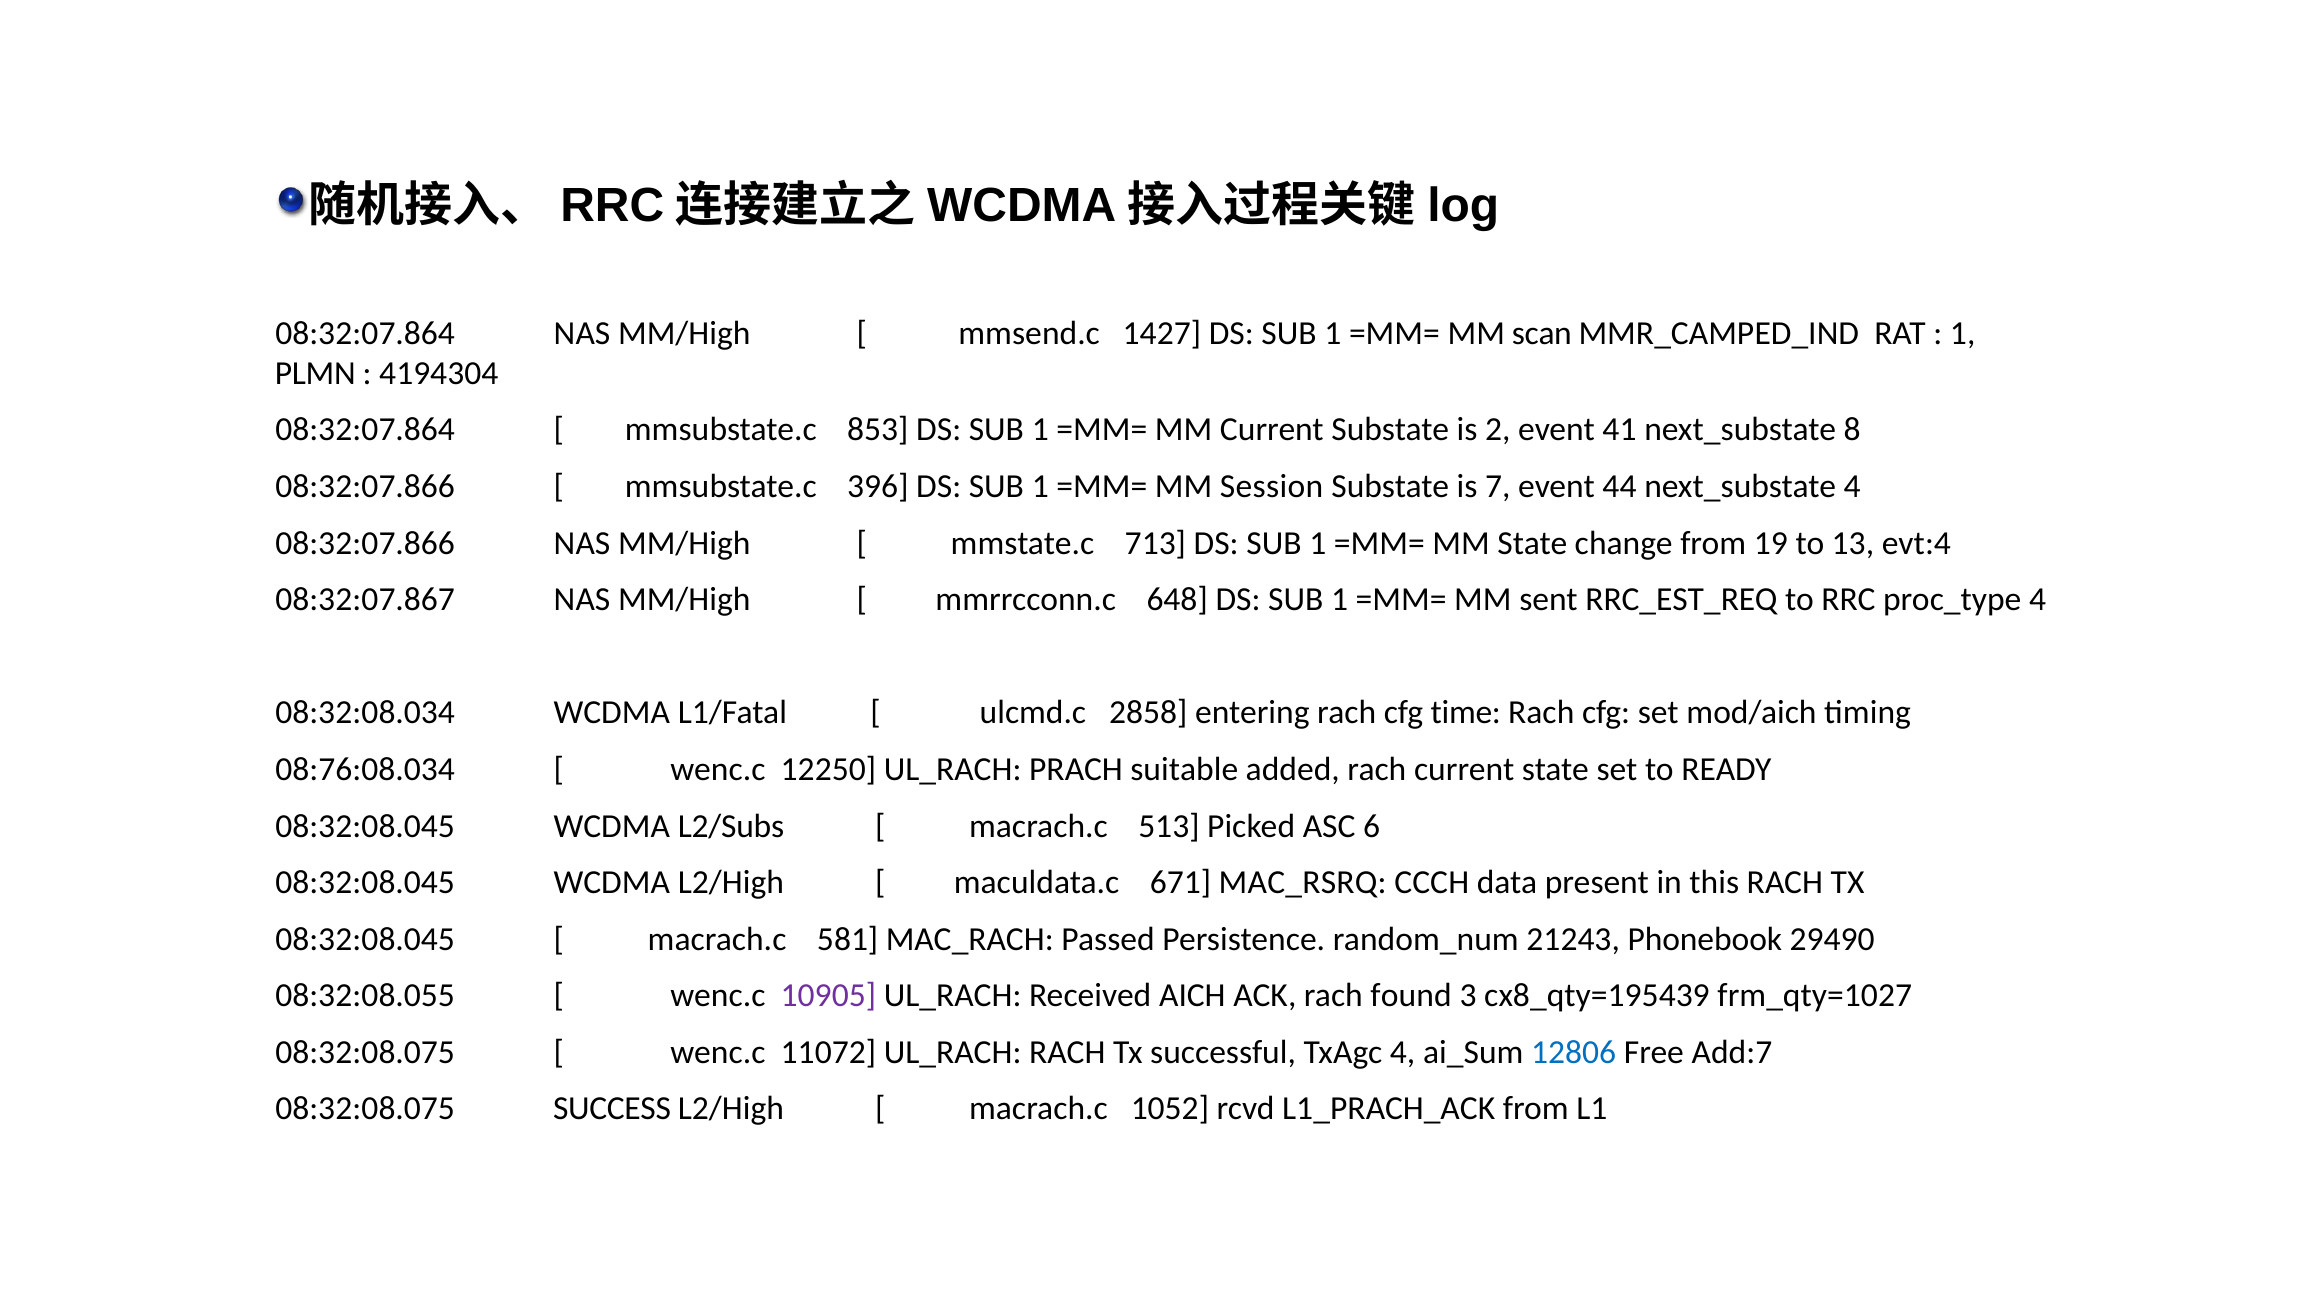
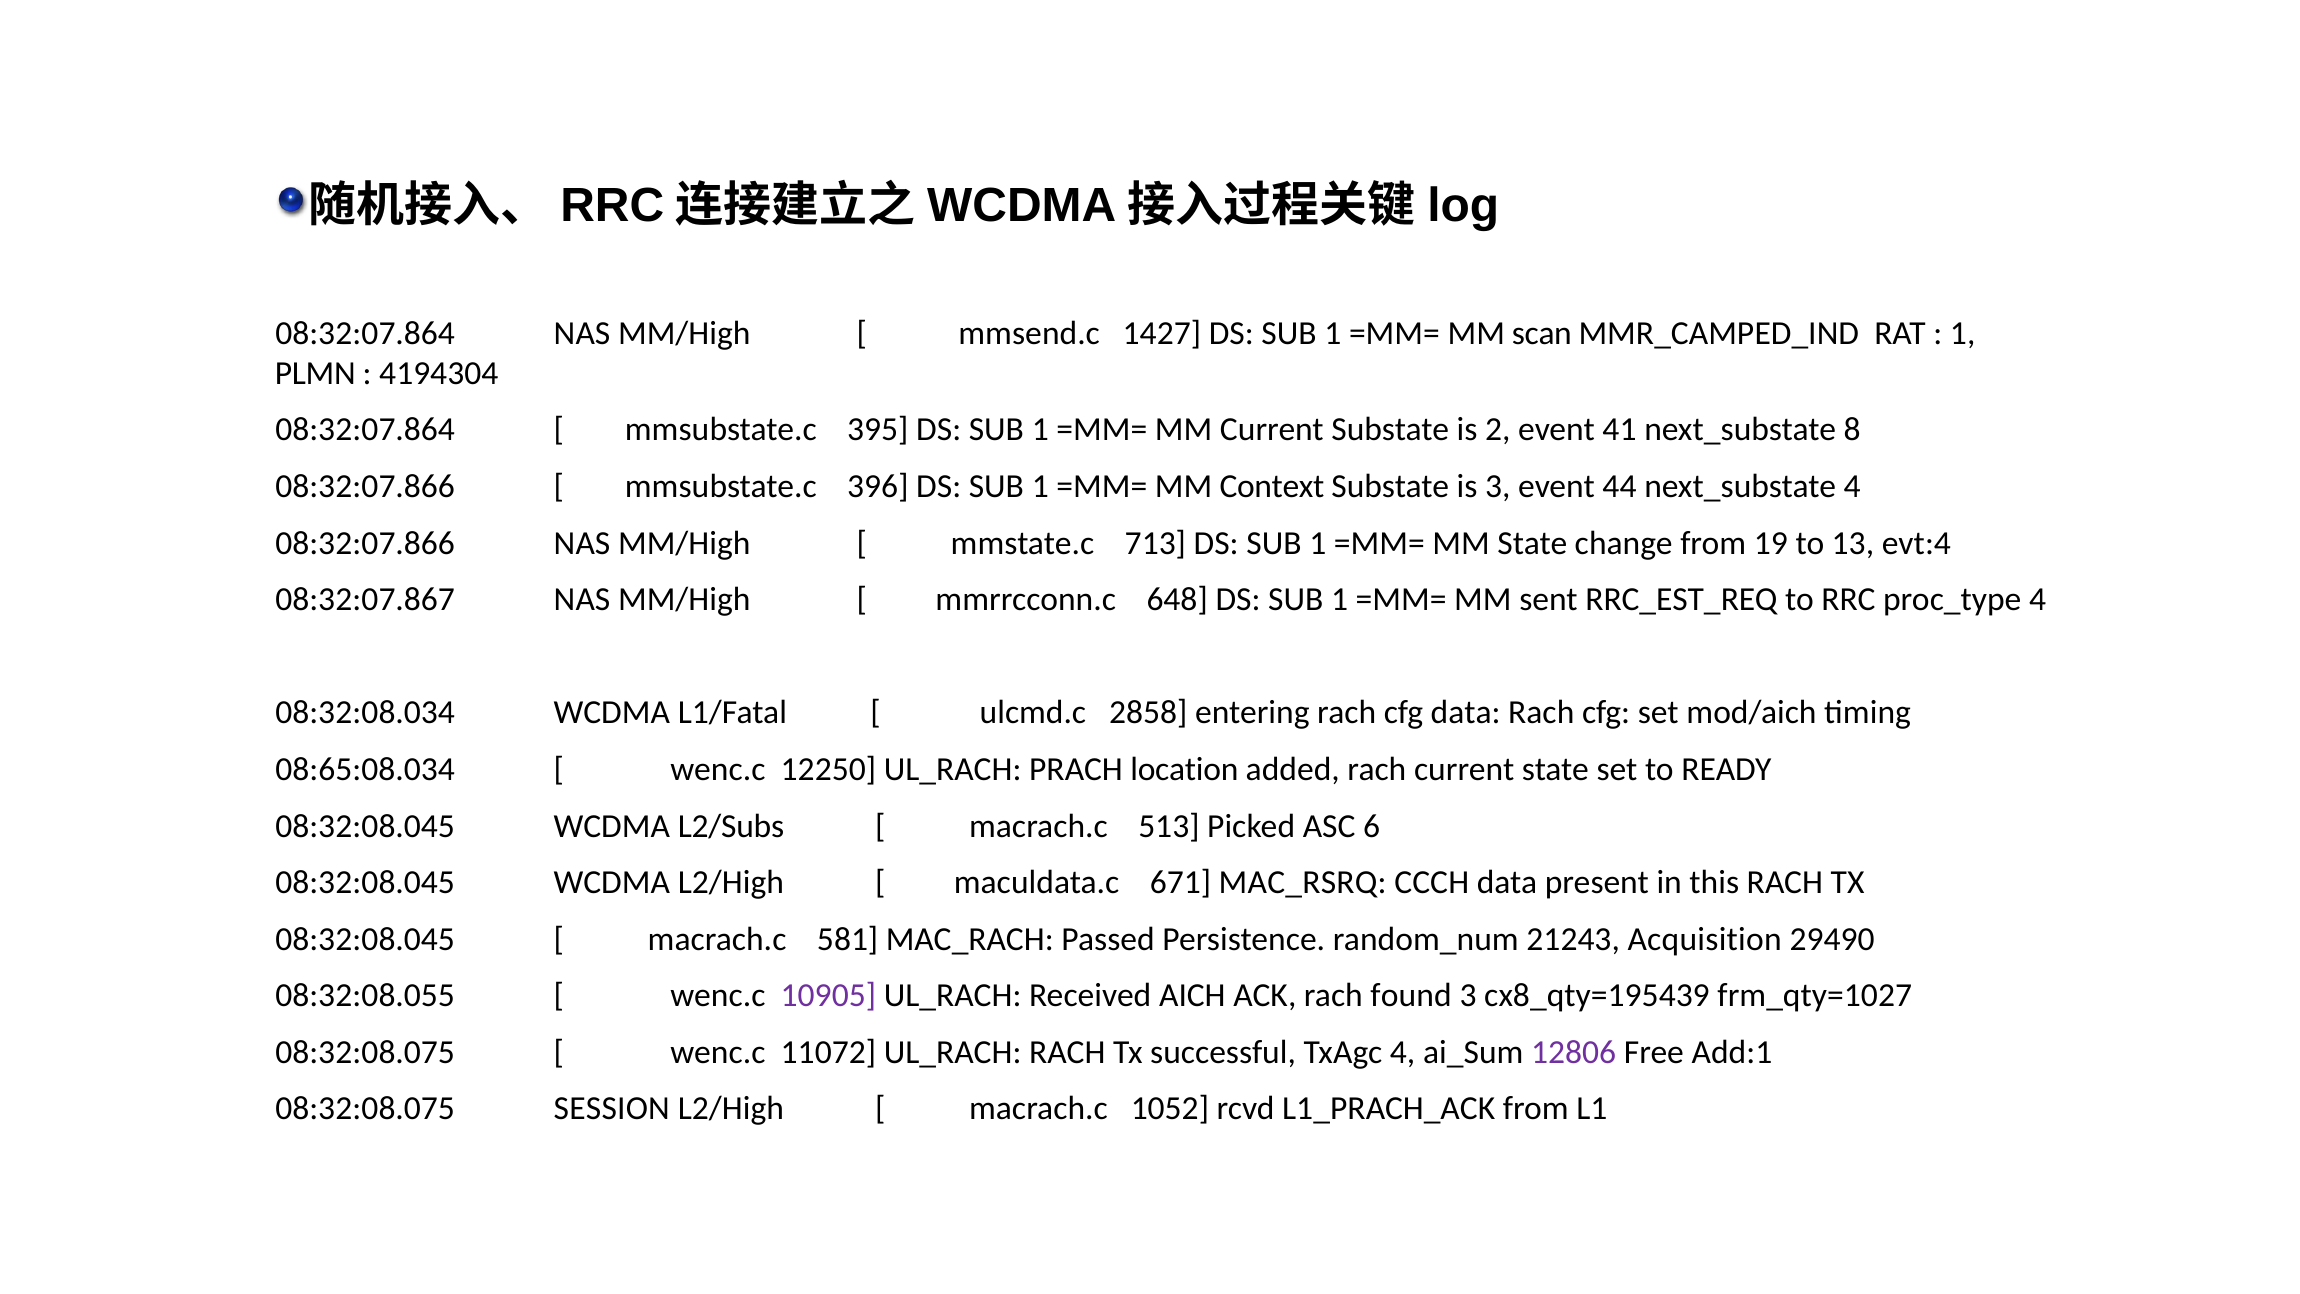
853: 853 -> 395 (878, 430)
Session: Session -> Context (1272, 486)
is 7: 7 -> 3 (1498, 486)
cfg time: time -> data (1466, 713)
08:76:08.034: 08:76:08.034 -> 08:65:08.034 (365, 769)
suitable: suitable -> location (1184, 769)
Phonebook: Phonebook -> Acquisition (1705, 939)
12806 colour: blue -> purple (1574, 1052)
Add:7: Add:7 -> Add:1 (1732, 1052)
SUCCESS: SUCCESS -> SESSION (612, 1109)
